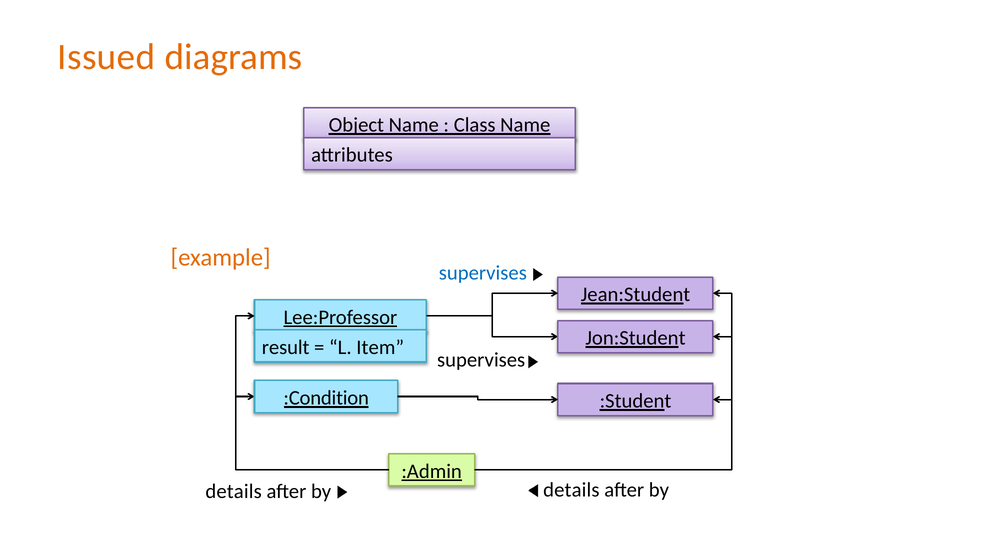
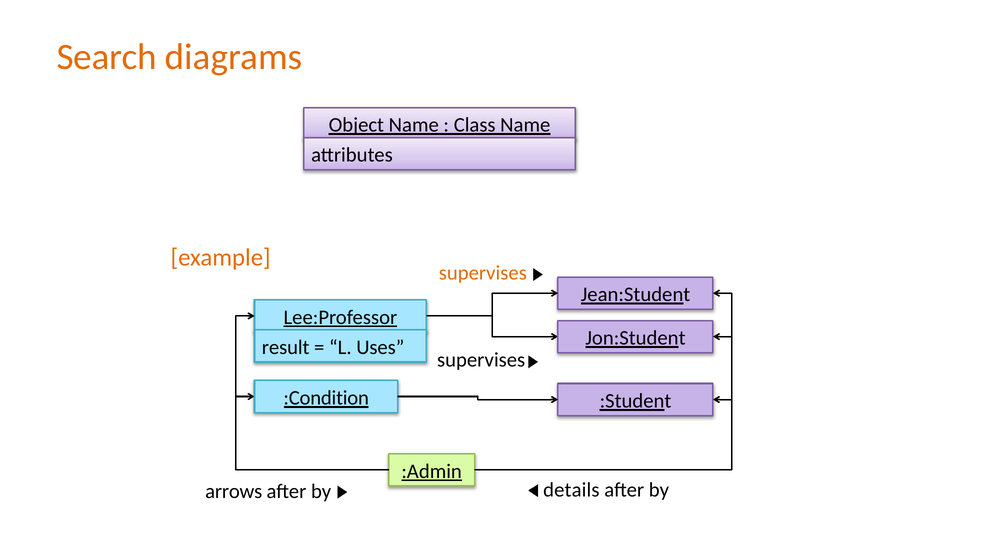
Issued: Issued -> Search (107, 57)
supervises colour: blue -> orange (483, 273)
Item: Item -> Uses (380, 347)
details: details -> arrows (234, 491)
